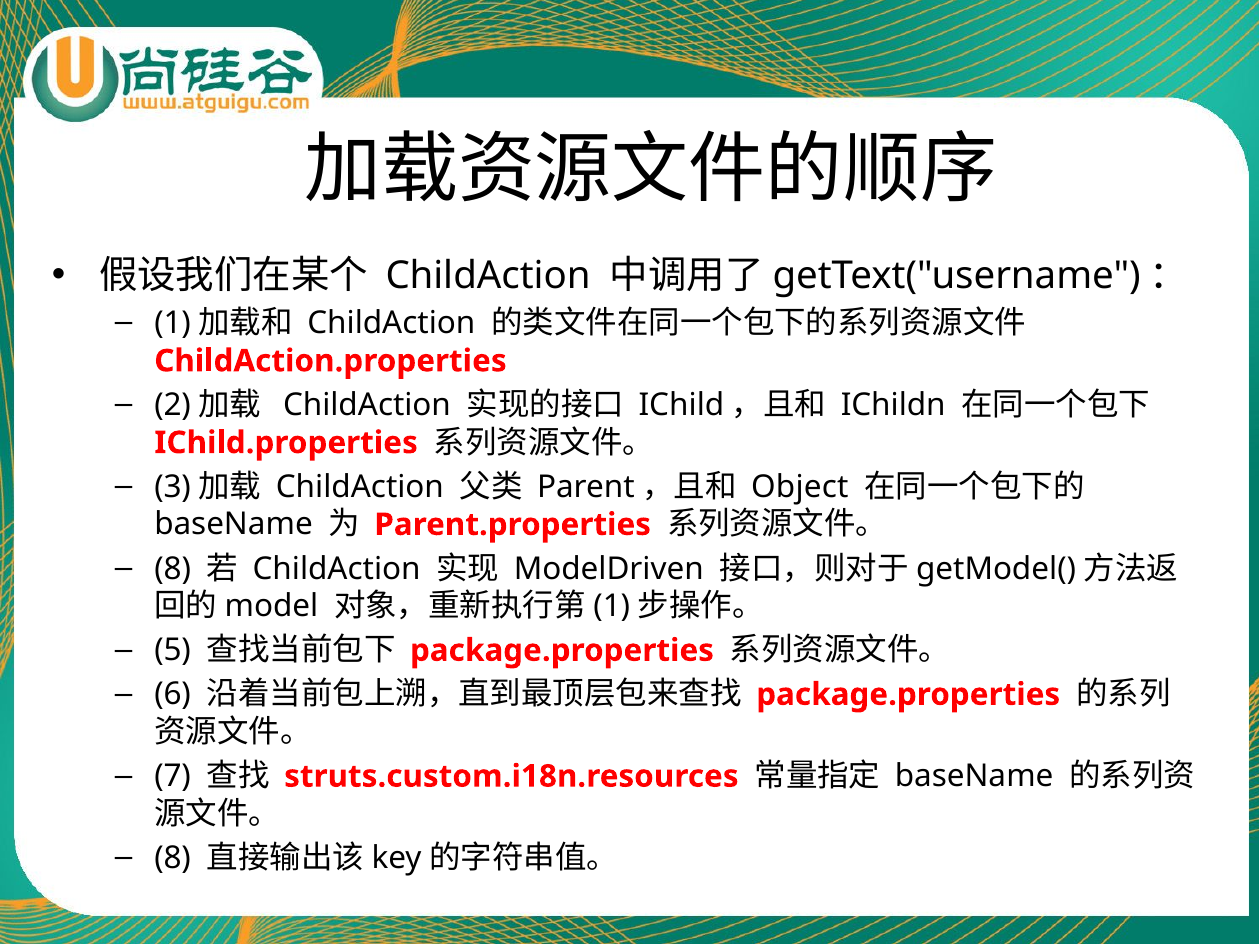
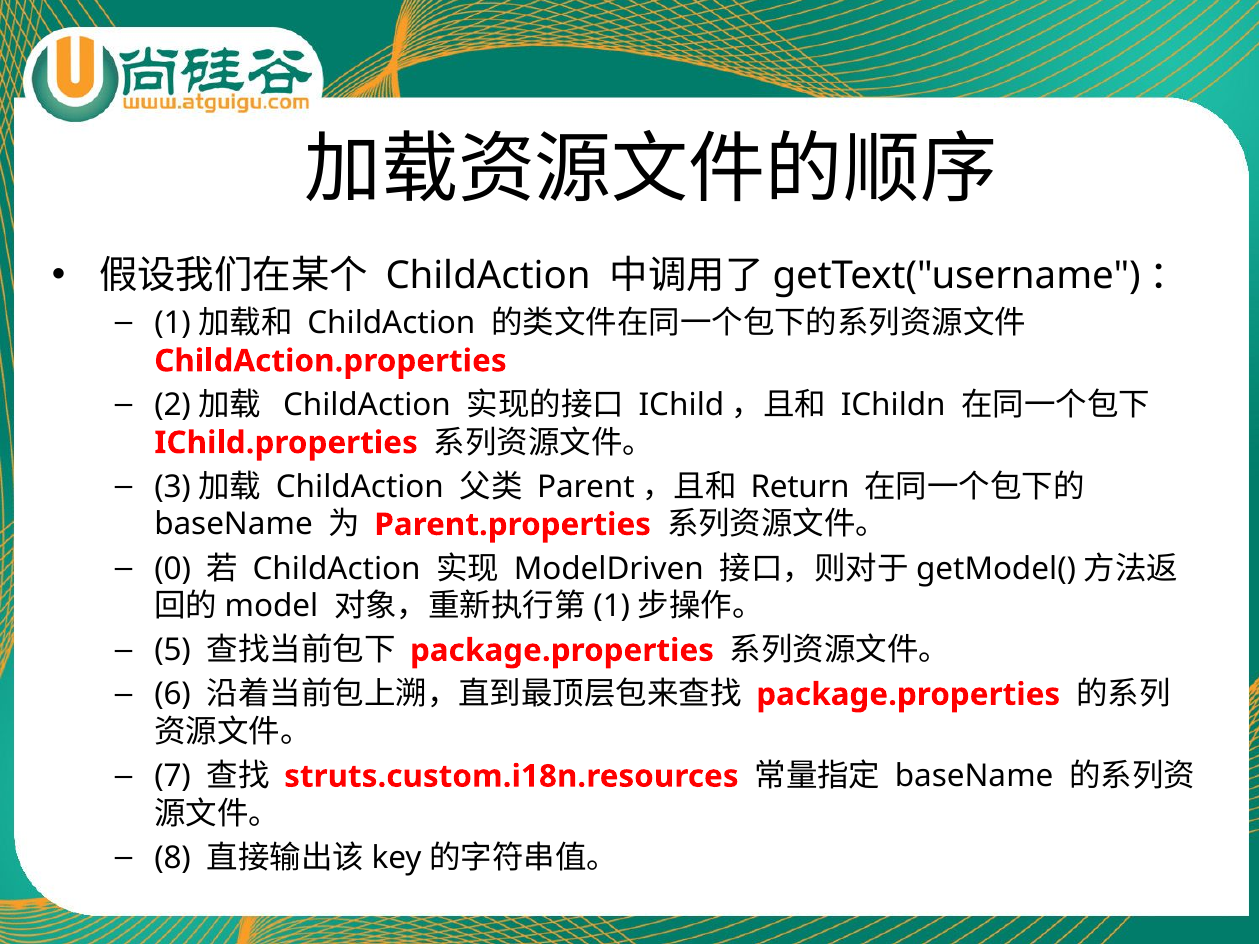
Object: Object -> Return (800, 487)
8: 8 -> 0 (173, 569)
